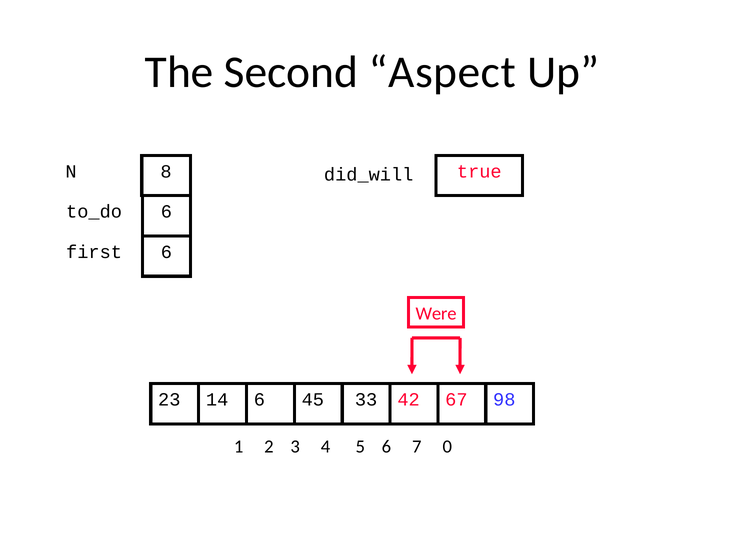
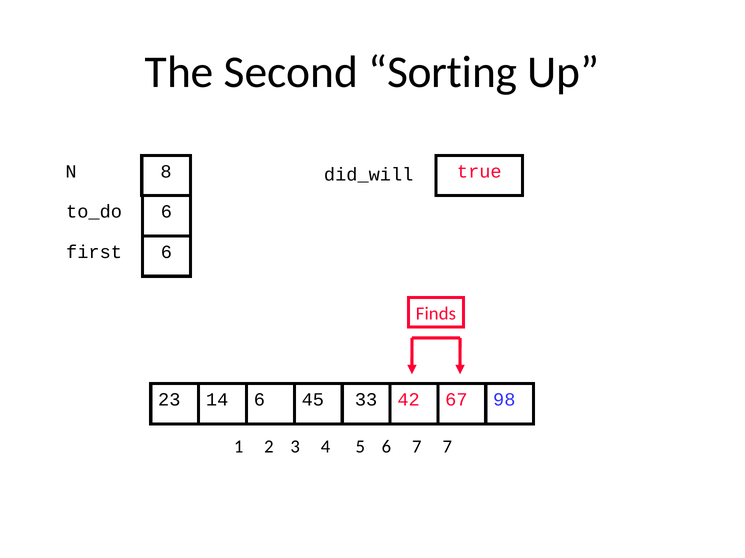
Aspect: Aspect -> Sorting (443, 72)
Were: Were -> Finds (436, 314)
7 0: 0 -> 7 (447, 447)
